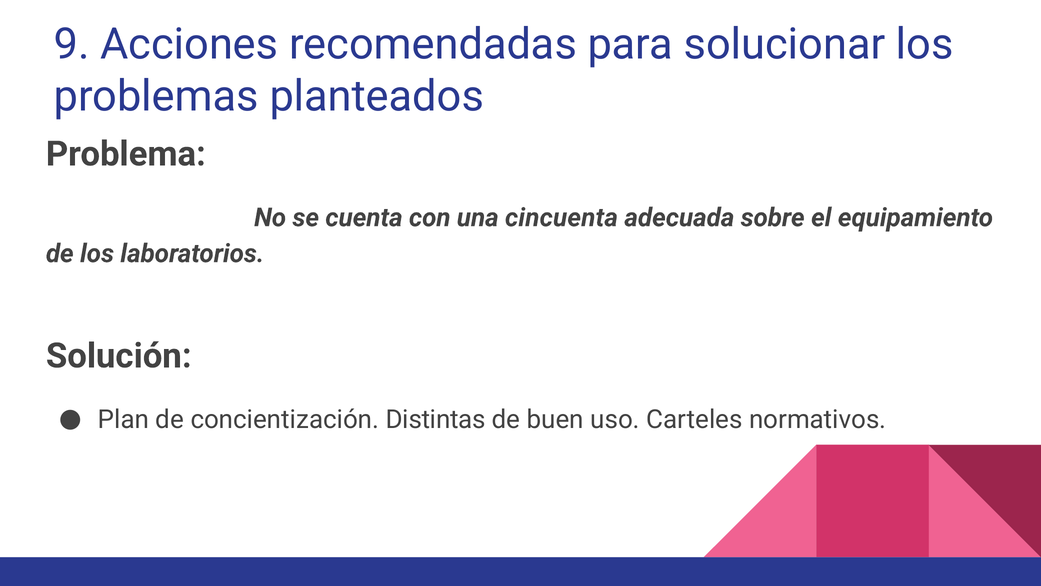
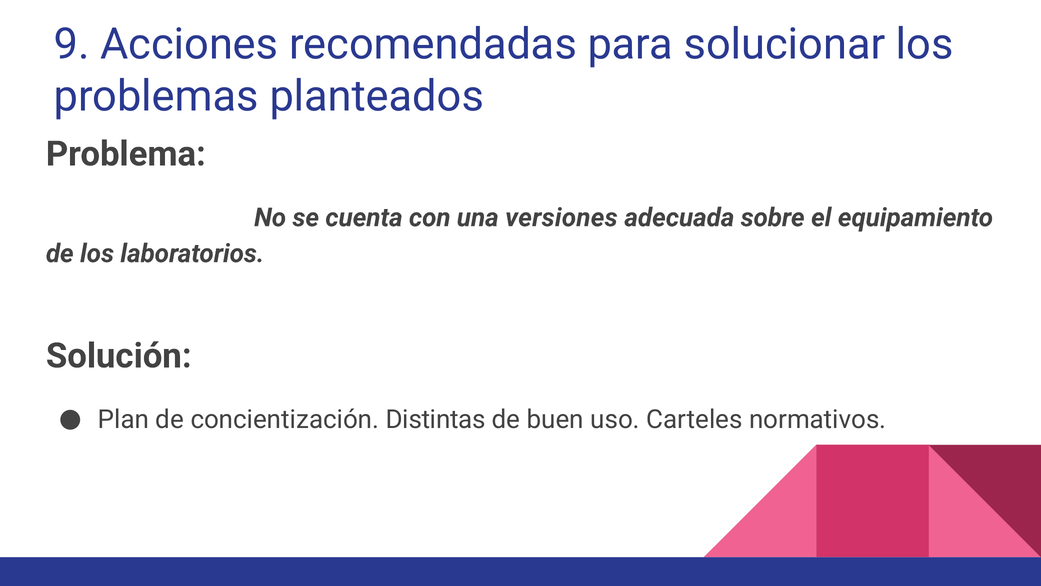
cincuenta: cincuenta -> versiones (561, 217)
